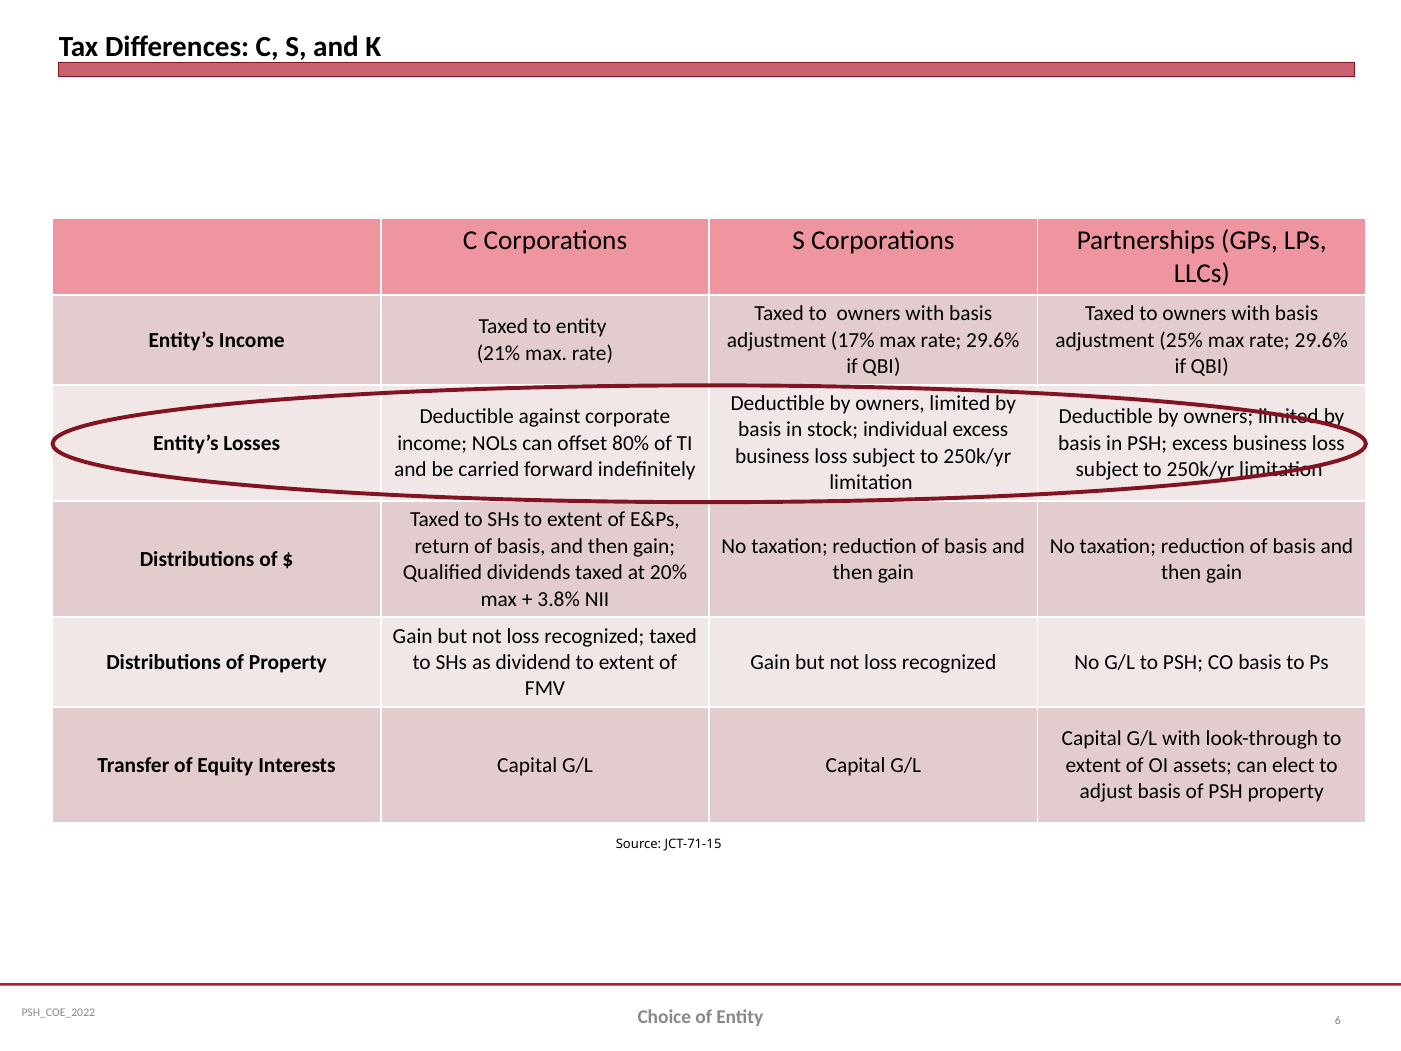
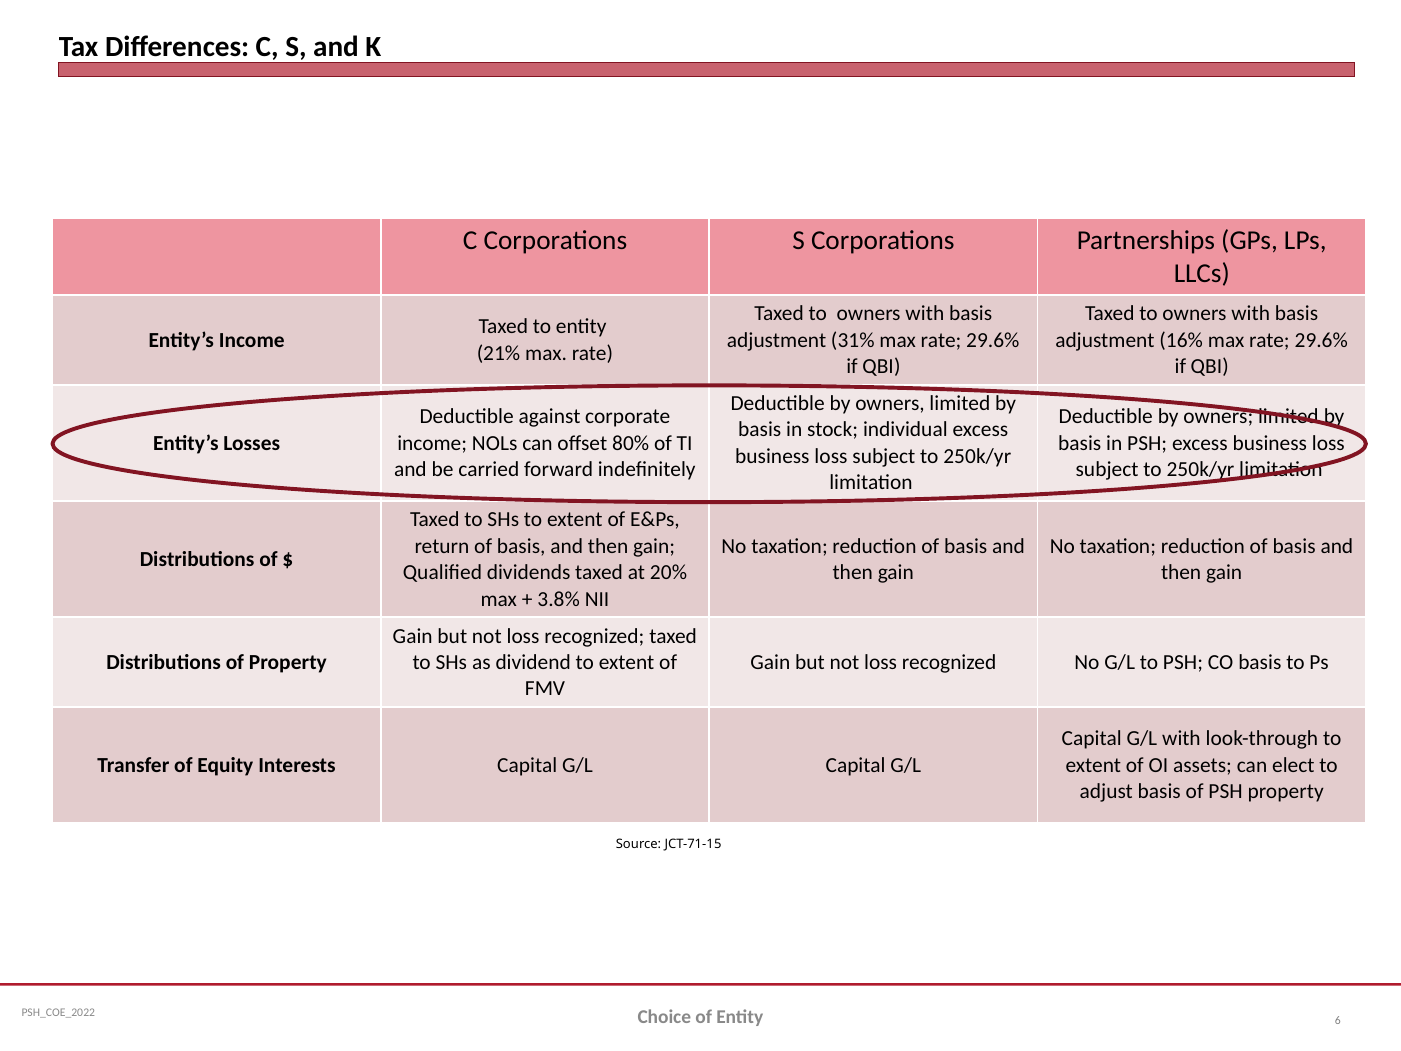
17%: 17% -> 31% (853, 340)
25%: 25% -> 16% (1181, 340)
